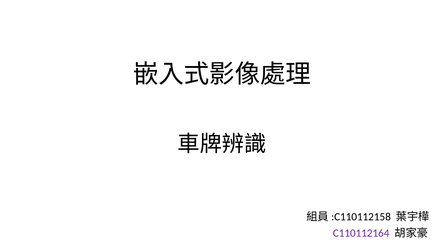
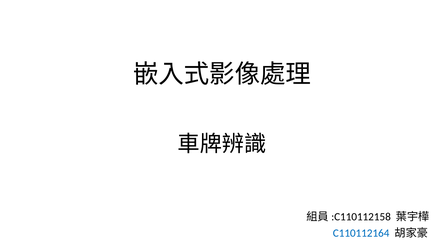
C110112164 colour: purple -> blue (361, 233)
